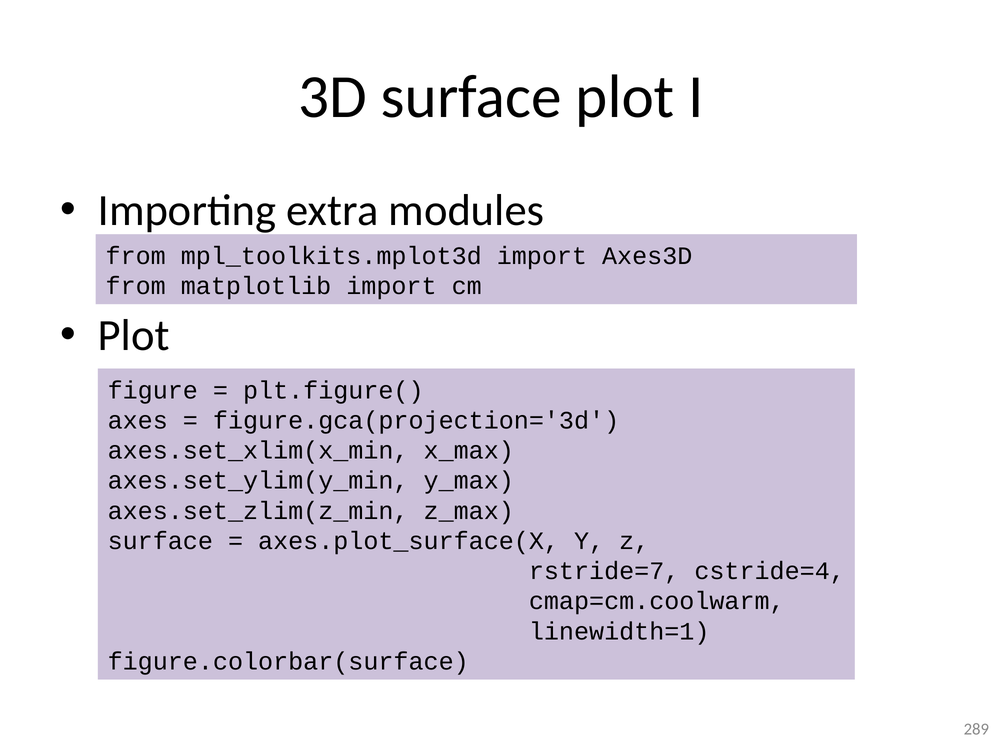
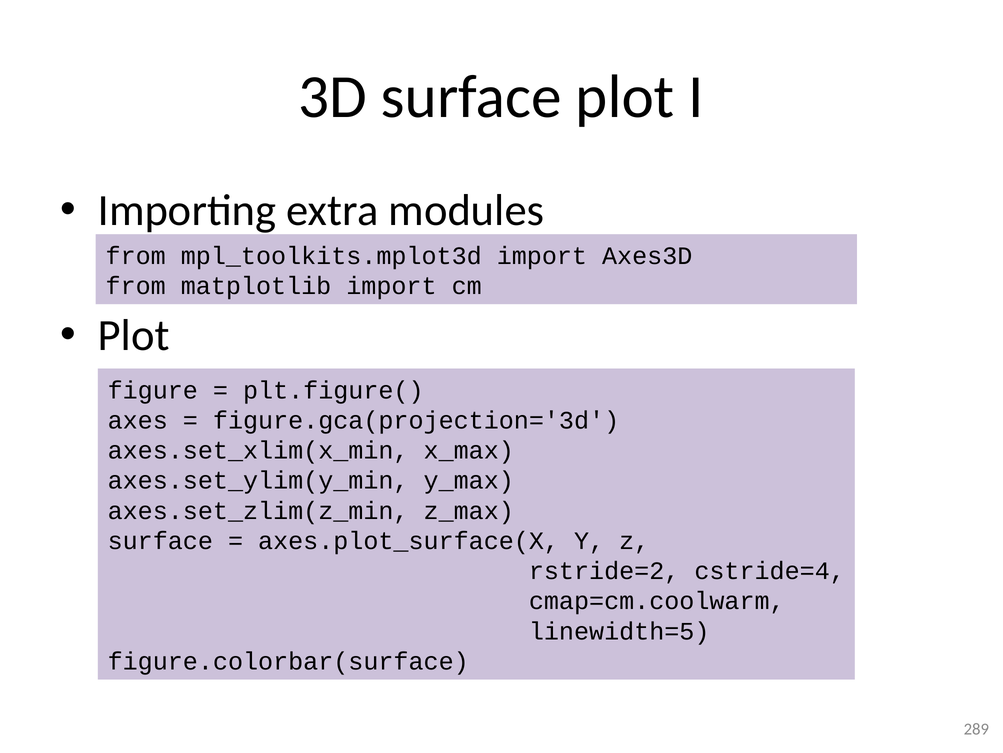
rstride=7: rstride=7 -> rstride=2 (604, 570)
linewidth=1: linewidth=1 -> linewidth=5 (619, 631)
